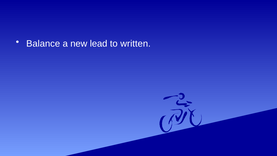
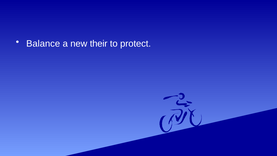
lead: lead -> their (99, 44)
written: written -> protect (136, 44)
